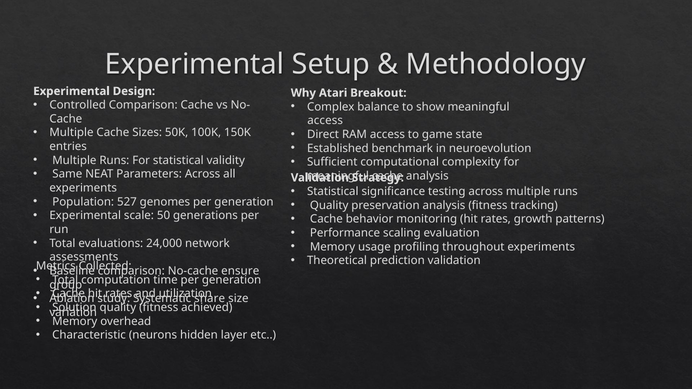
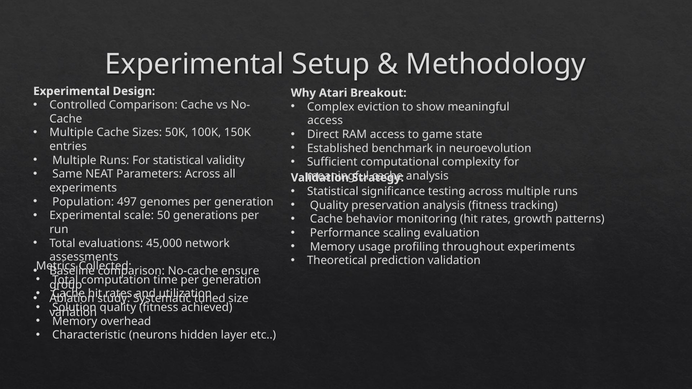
balance: balance -> eviction (378, 107)
527: 527 -> 497 (127, 202)
24,000: 24,000 -> 45,000 (164, 243)
share: share -> tuned (210, 299)
